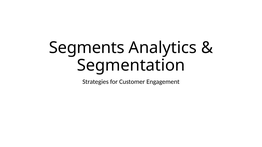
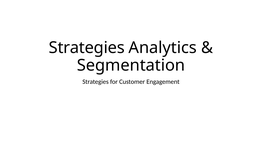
Segments: Segments -> Strategies (87, 48)
